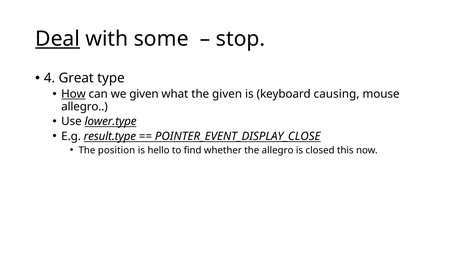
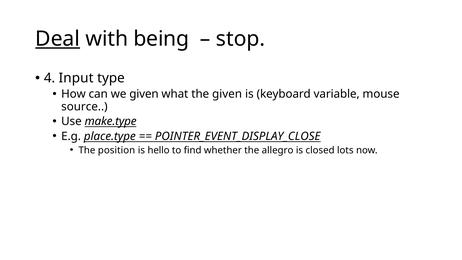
some: some -> being (161, 39)
Great: Great -> Input (76, 78)
How underline: present -> none (73, 94)
causing: causing -> variable (337, 94)
allegro: allegro -> source (84, 107)
lower.type: lower.type -> make.type (111, 121)
result.type: result.type -> place.type (110, 136)
this: this -> lots (345, 150)
